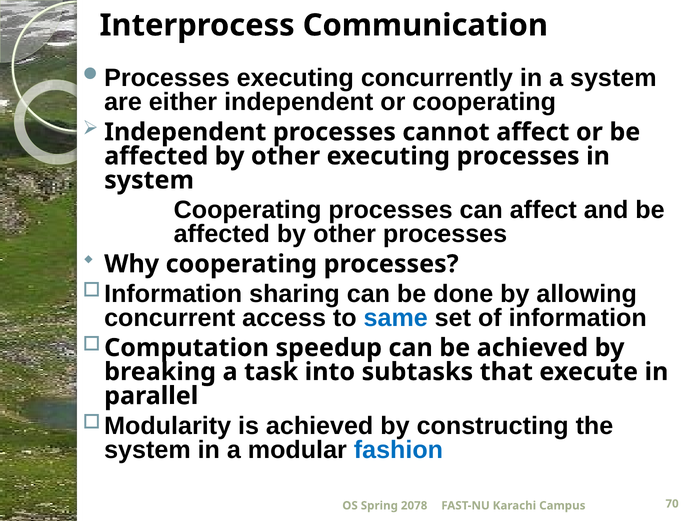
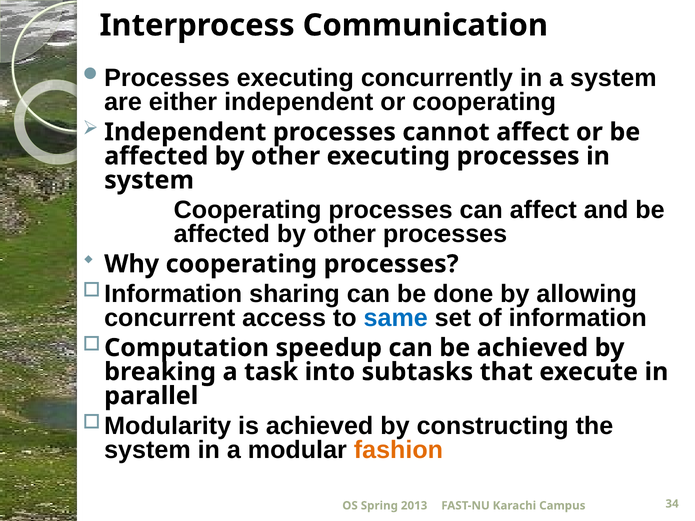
fashion colour: blue -> orange (398, 450)
2078: 2078 -> 2013 (414, 506)
70: 70 -> 34 (672, 504)
